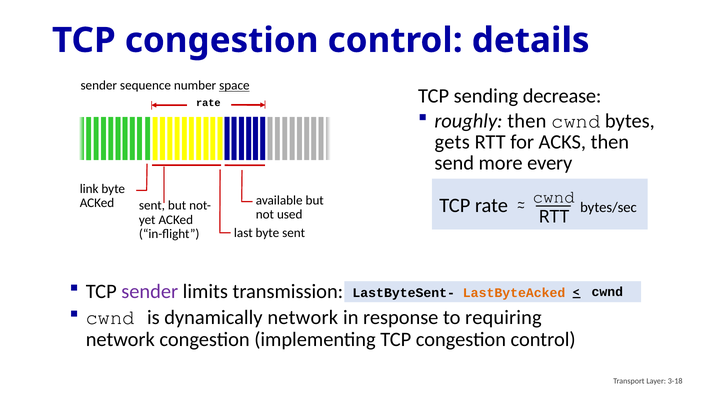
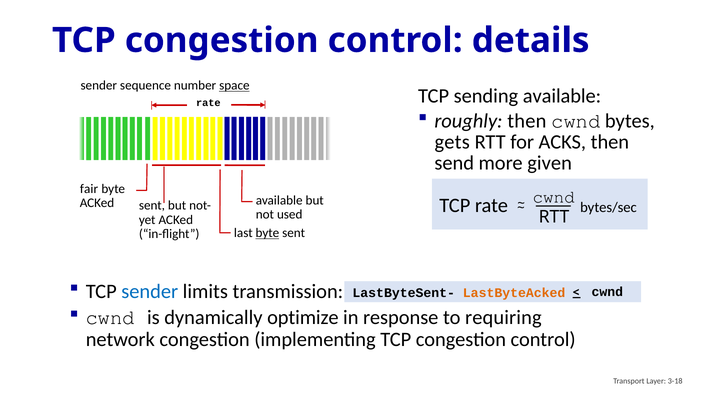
sending decrease: decrease -> available (562, 96)
every: every -> given (550, 163)
link: link -> fair (89, 189)
byte underline: none -> present (267, 233)
sender colour: purple -> blue (150, 292)
dynamically network: network -> optimize (303, 318)
